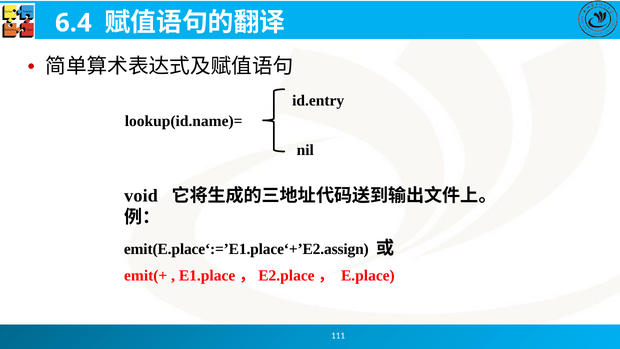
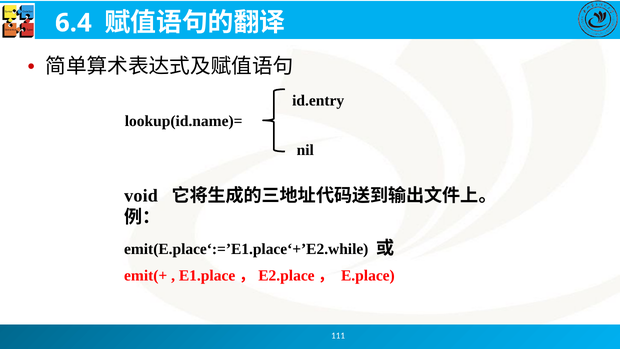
emit(E.place‘:=’E1.place‘+’E2.assign: emit(E.place‘:=’E1.place‘+’E2.assign -> emit(E.place‘:=’E1.place‘+’E2.while (246, 249)
